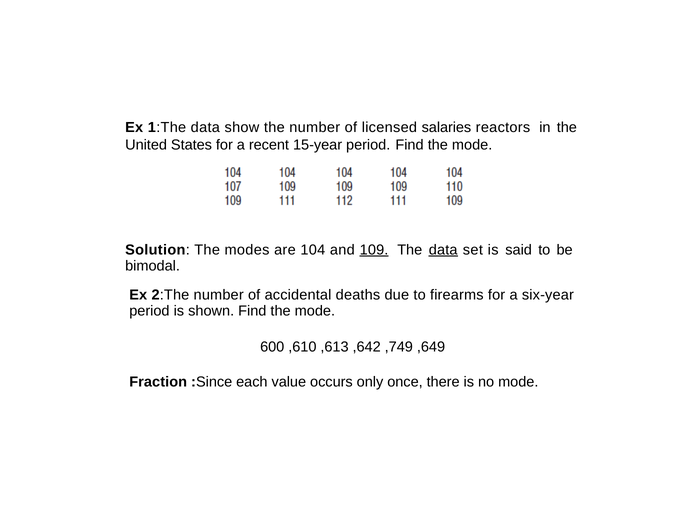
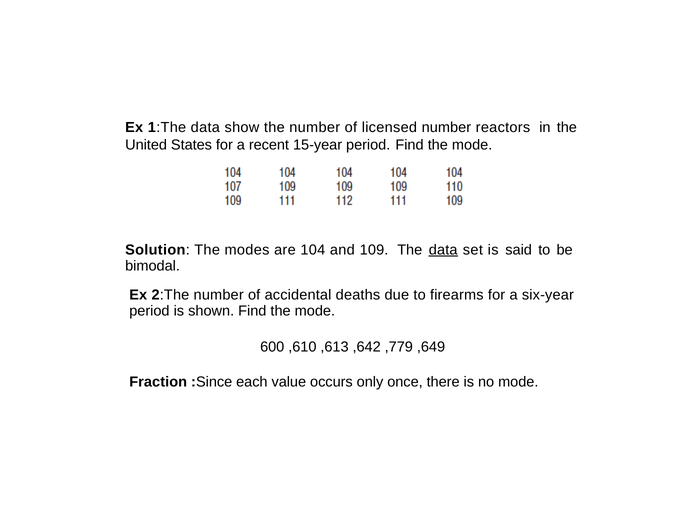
licensed salaries: salaries -> number (446, 127)
109 underline: present -> none (374, 250)
,749: ,749 -> ,779 (399, 348)
